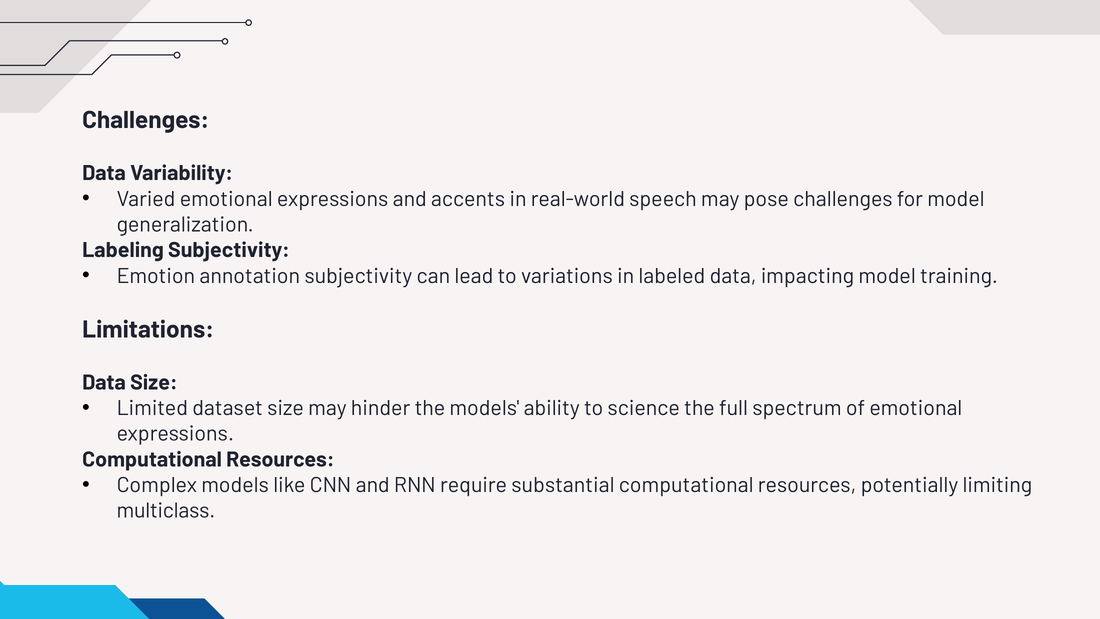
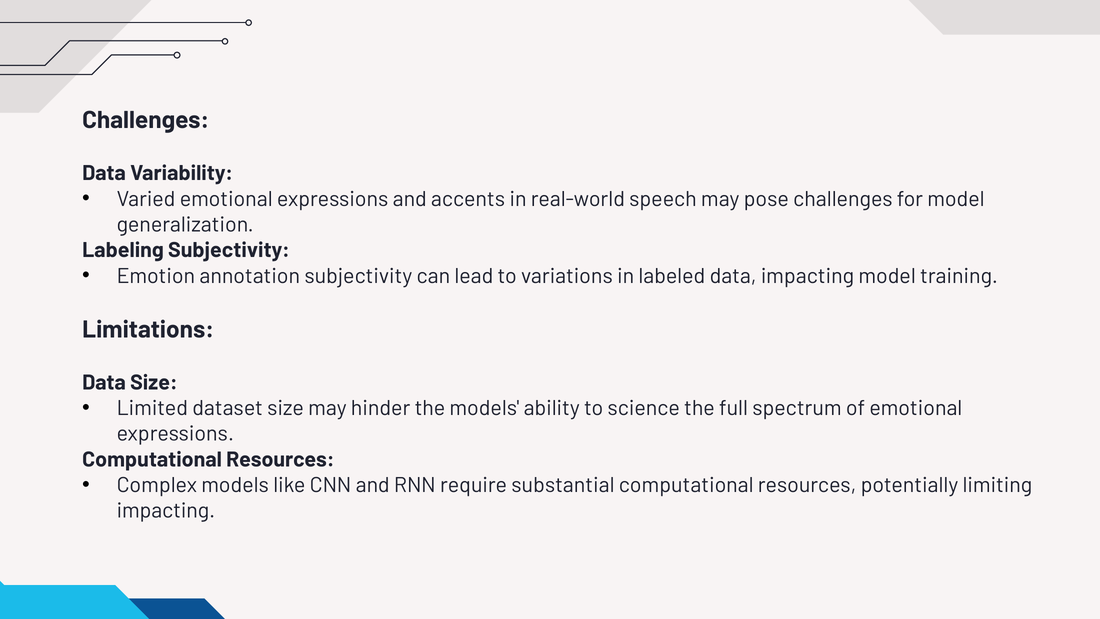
multiclass: multiclass -> impacting (166, 511)
